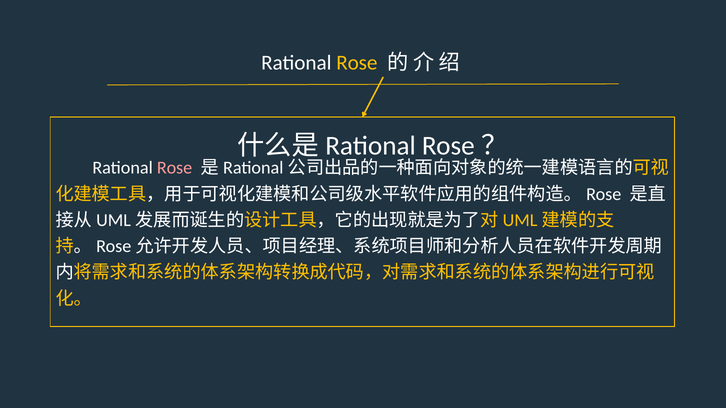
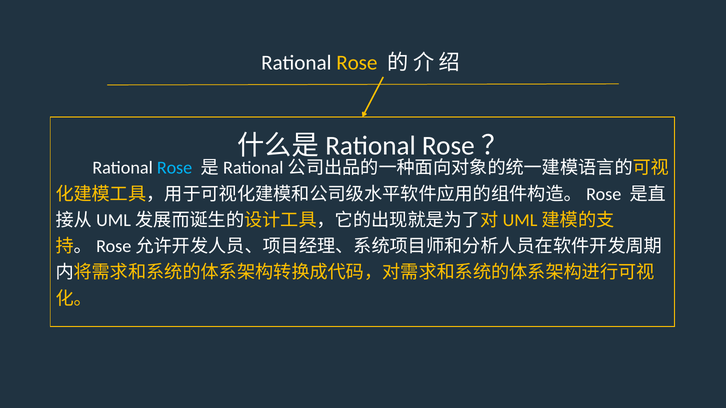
Rose colour: pink -> light blue (175, 168)
